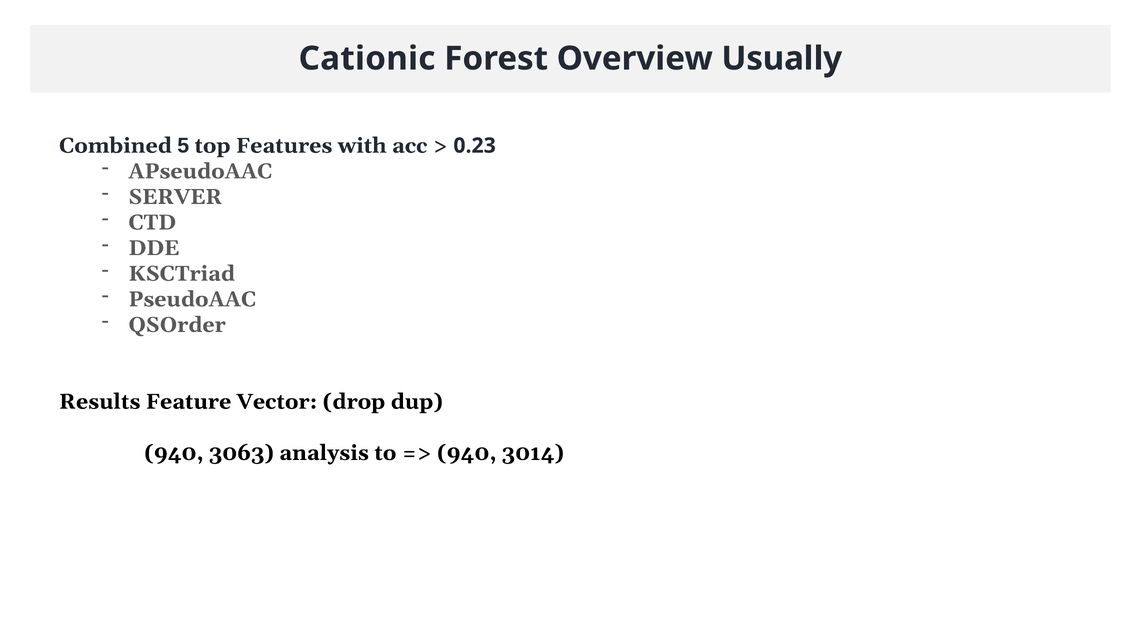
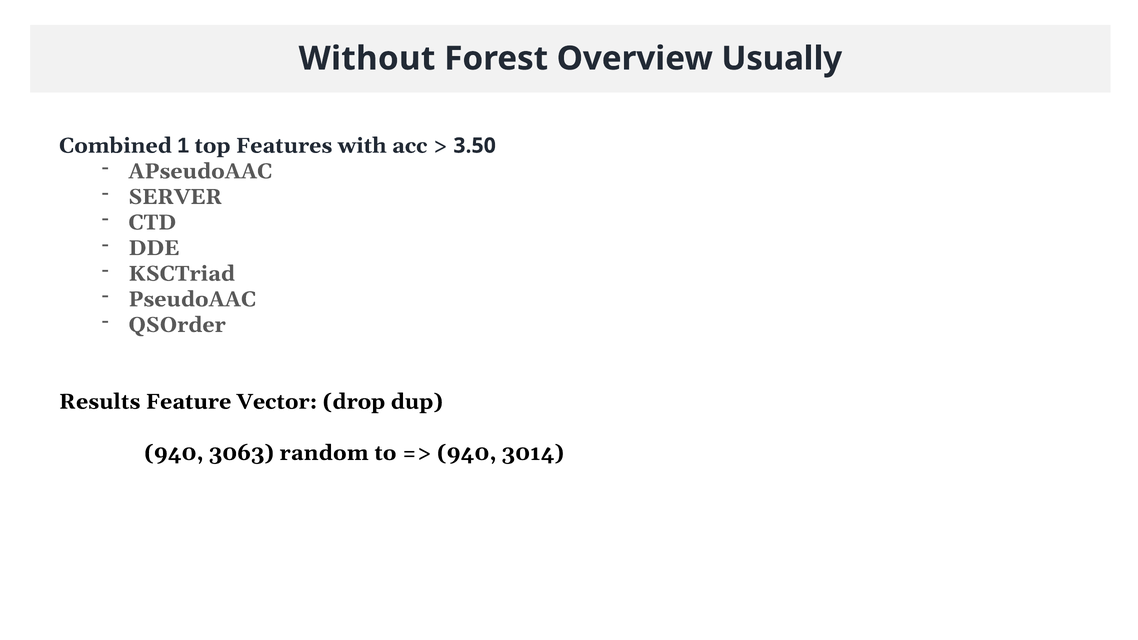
Cationic: Cationic -> Without (367, 59)
5: 5 -> 1 (183, 146)
0.23: 0.23 -> 3.50 (475, 146)
analysis: analysis -> random (324, 453)
